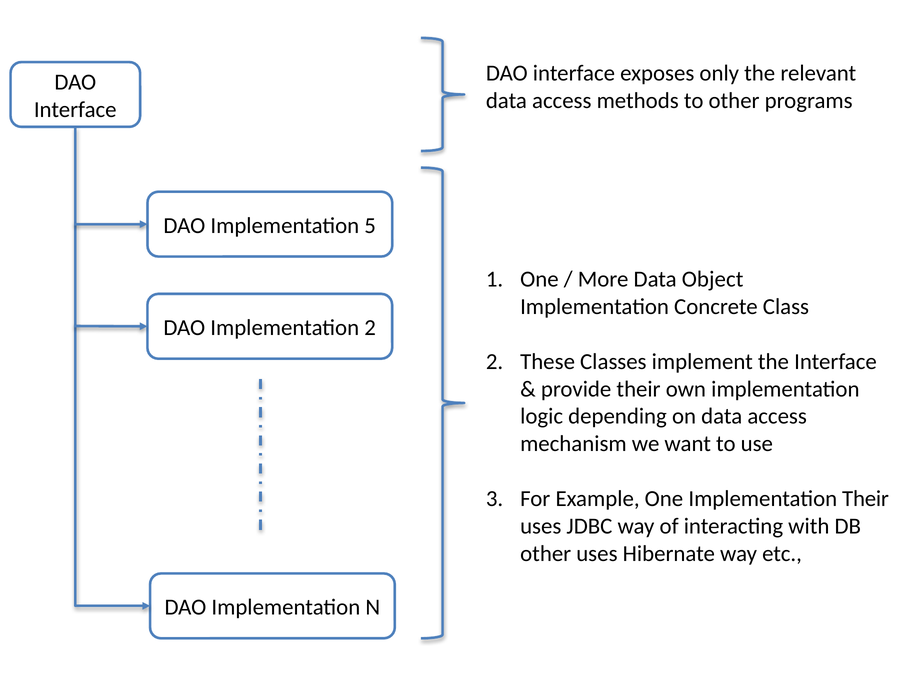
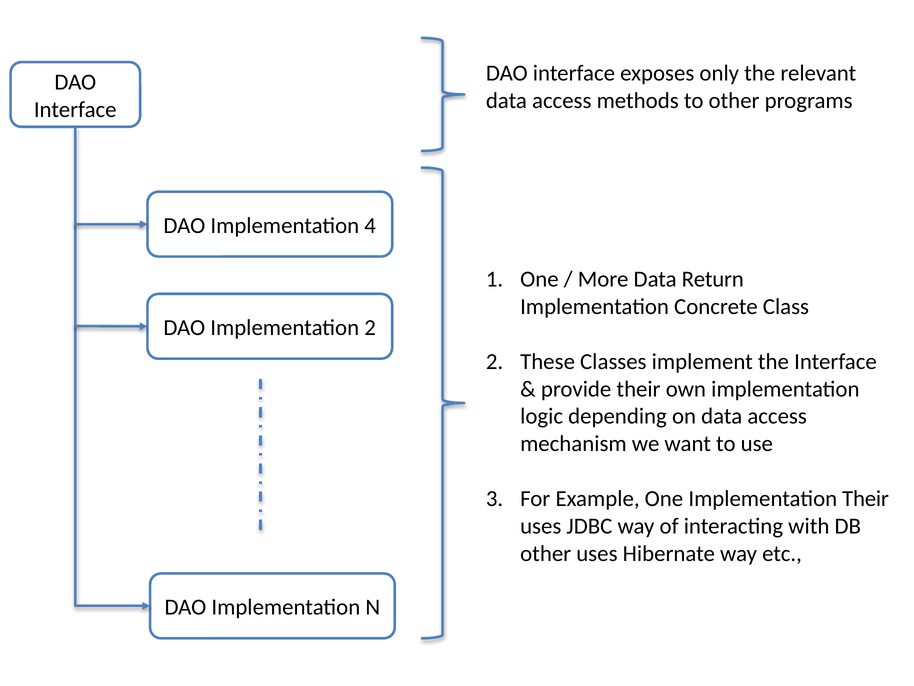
5: 5 -> 4 (370, 226)
Object: Object -> Return (713, 279)
